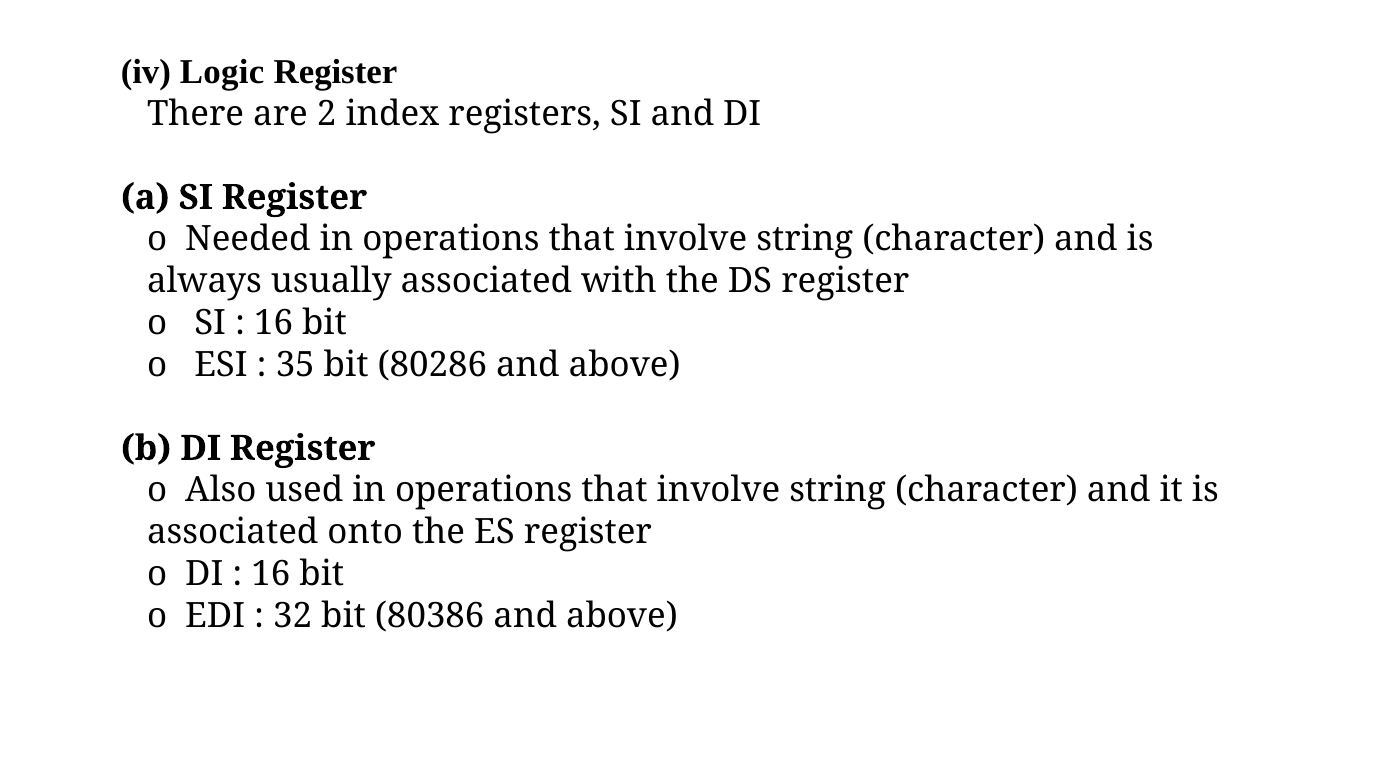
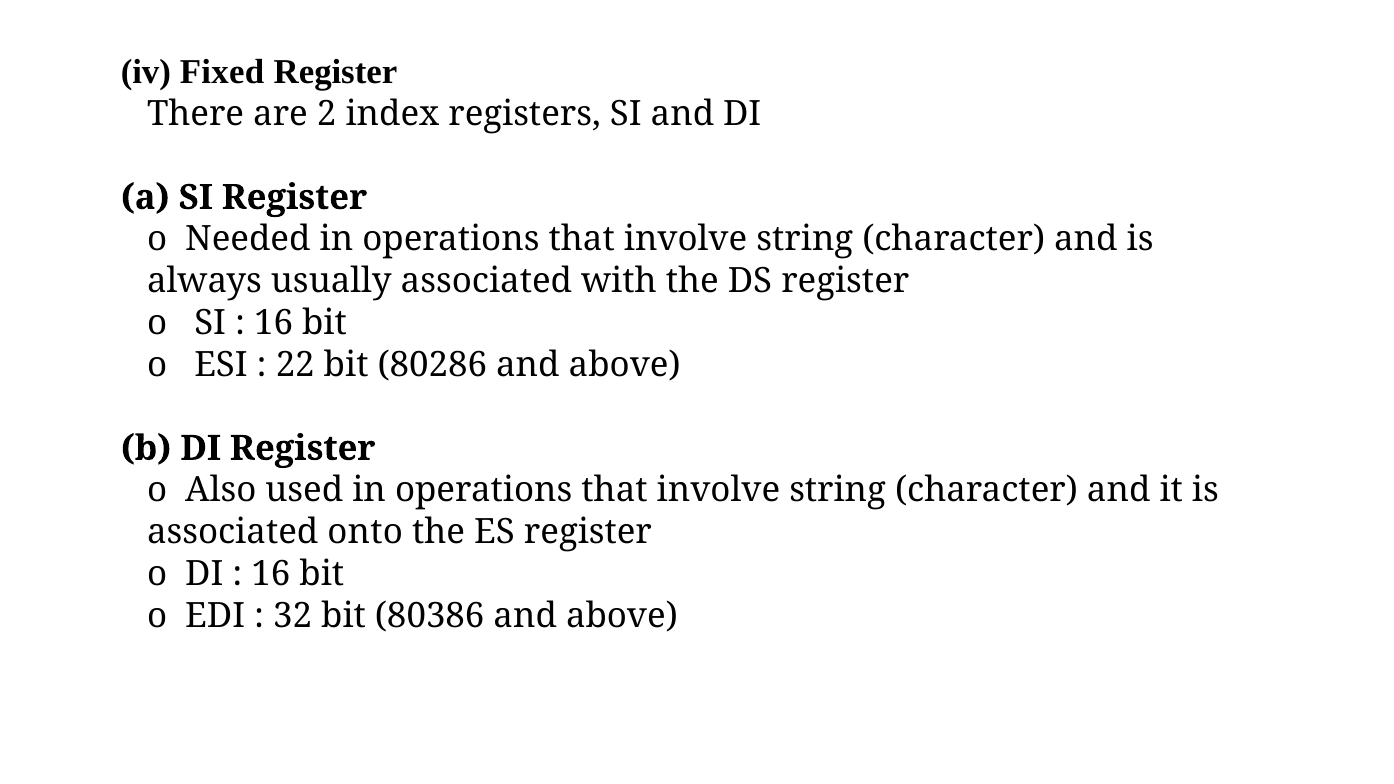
Logic: Logic -> Fixed (222, 72)
35: 35 -> 22 (295, 365)
